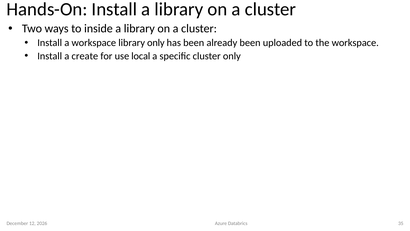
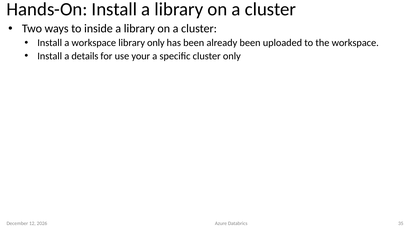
create: create -> details (85, 56)
local: local -> your (141, 56)
